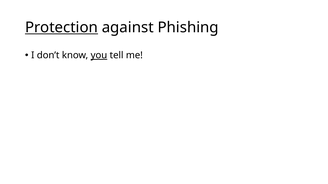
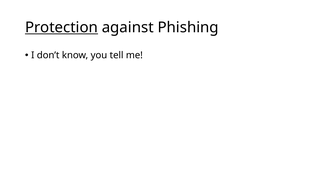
you underline: present -> none (99, 55)
